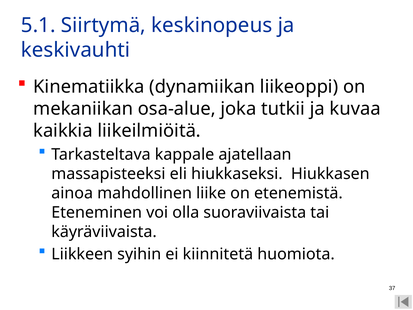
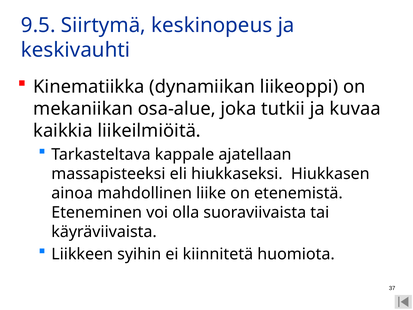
5.1: 5.1 -> 9.5 (38, 25)
